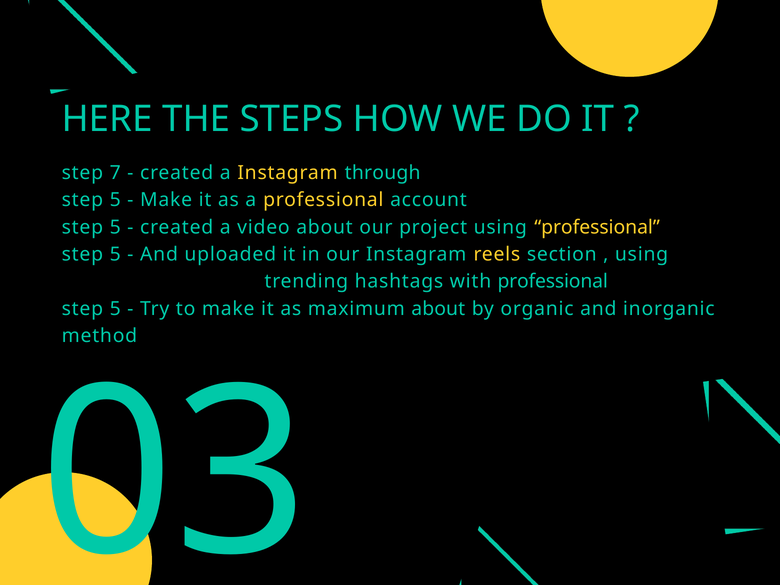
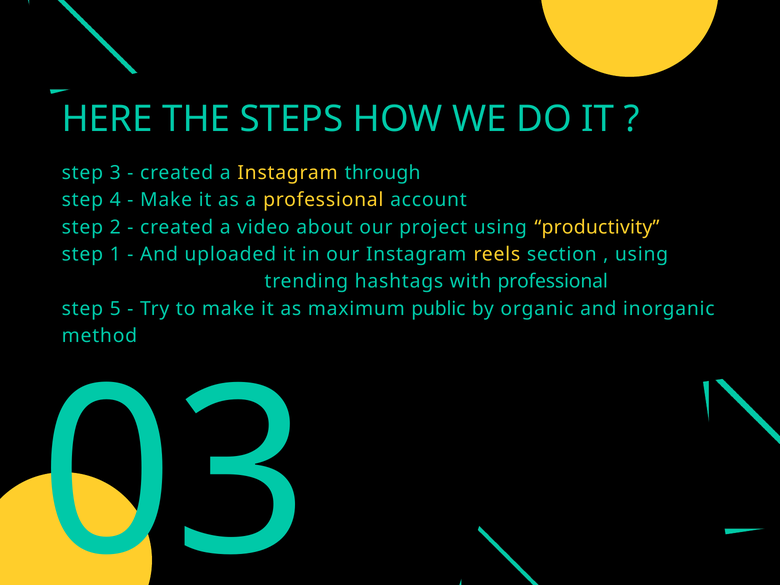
7: 7 -> 3 (115, 173)
5: 5 -> 4 (115, 200)
5: 5 -> 2 (115, 227)
using professional: professional -> productivity (597, 227)
5: 5 -> 1 (115, 254)
maximum about: about -> public (438, 309)
